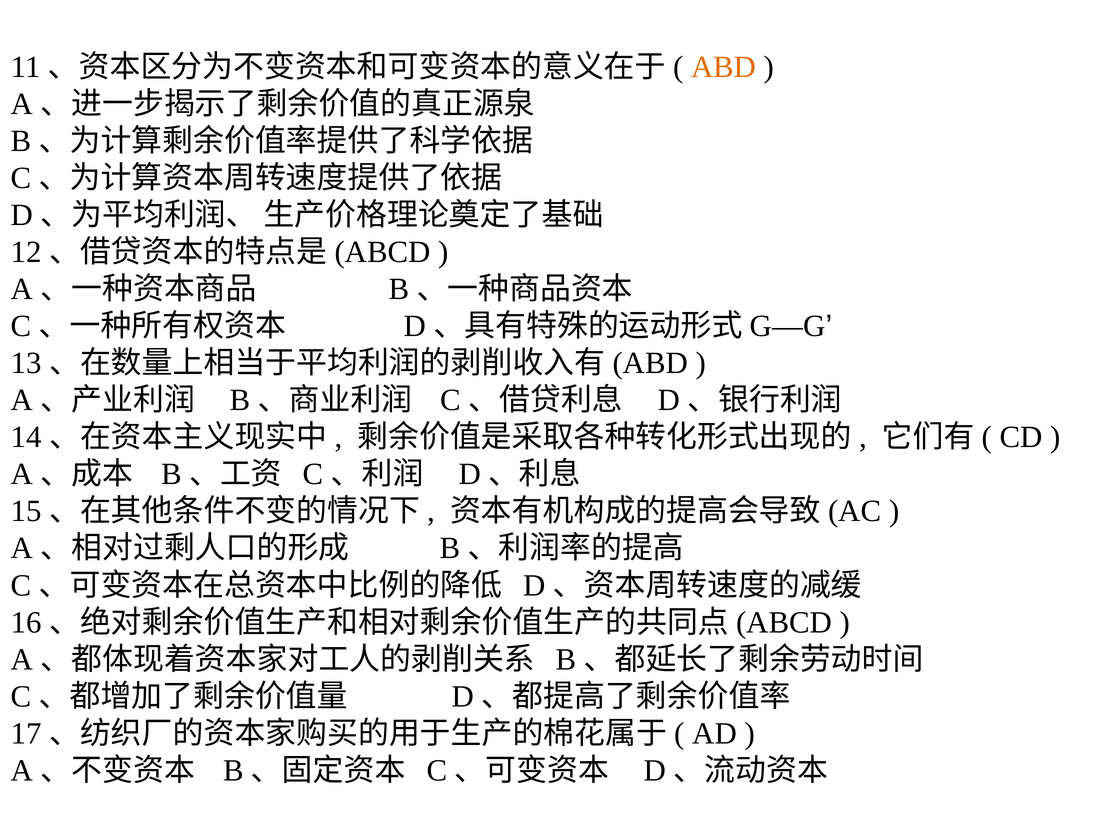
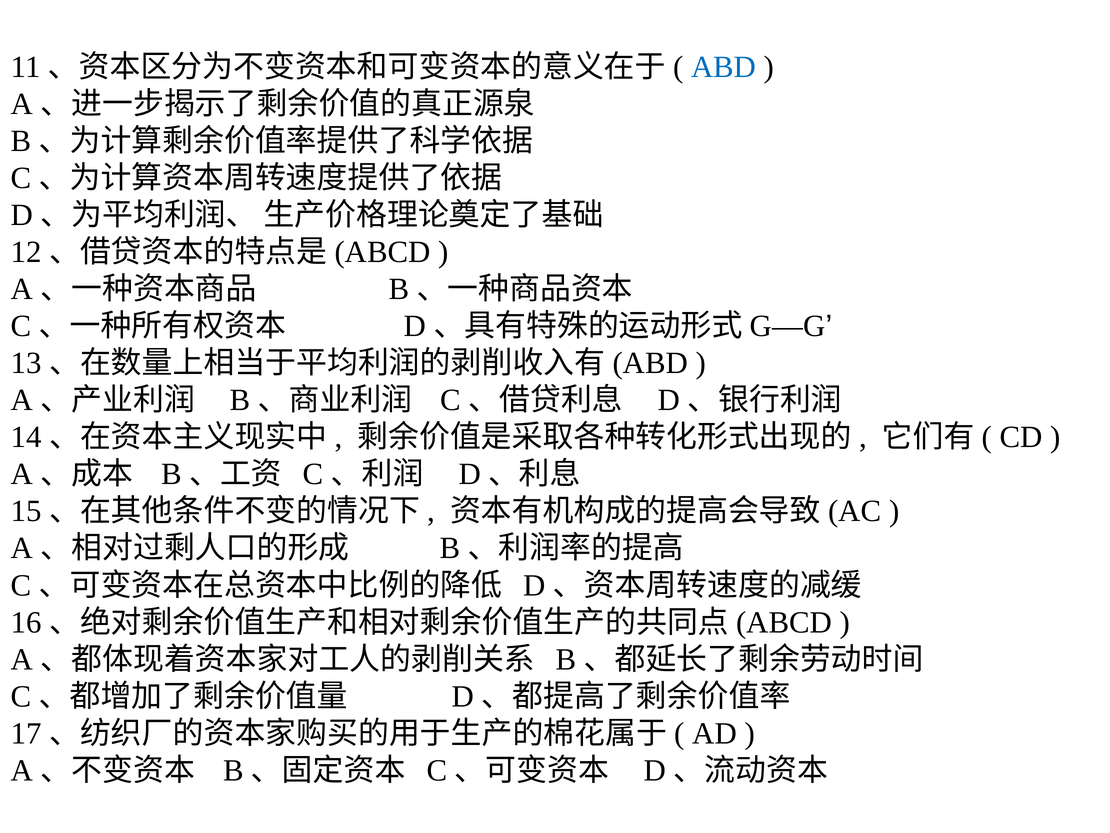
ABD colour: orange -> blue (724, 67)
